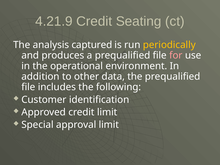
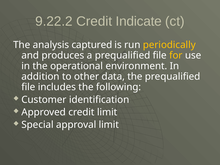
4.21.9: 4.21.9 -> 9.22.2 (54, 21)
Seating: Seating -> Indicate (139, 21)
for colour: pink -> yellow (176, 55)
